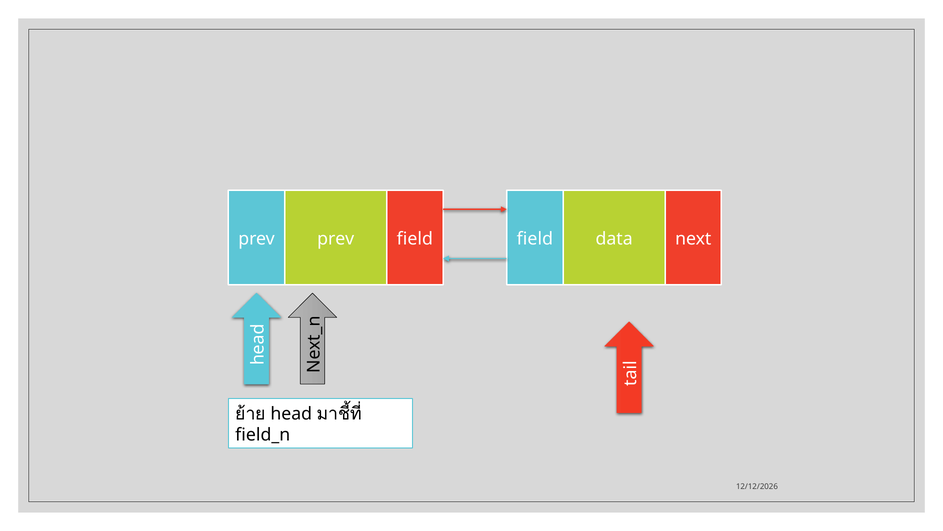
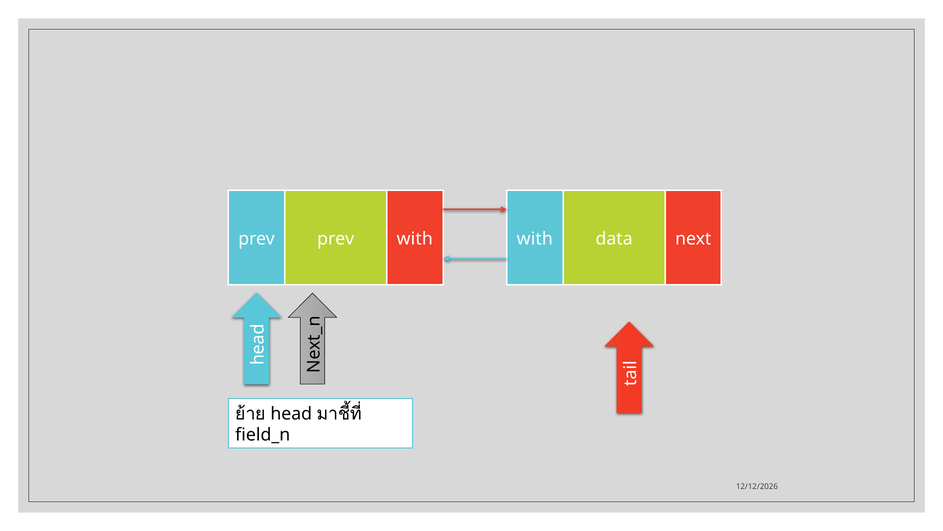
prev field: field -> with (415, 238)
field: field -> with (535, 238)
